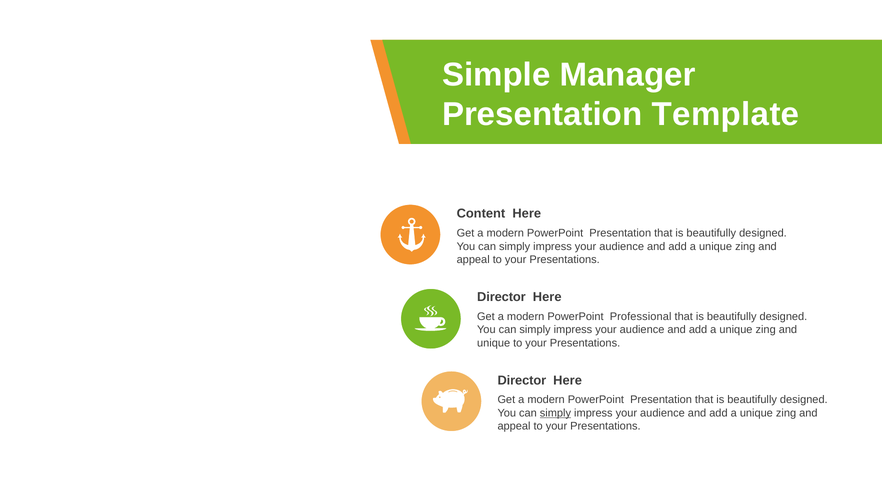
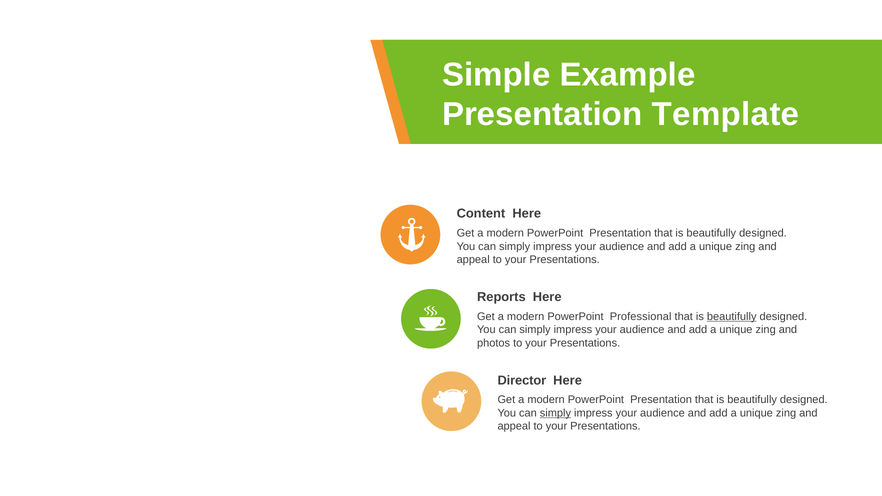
Manager: Manager -> Example (627, 75)
Director: Director -> Reports (501, 297)
beautifully underline: none -> present (732, 317)
unique: unique -> photos (494, 343)
